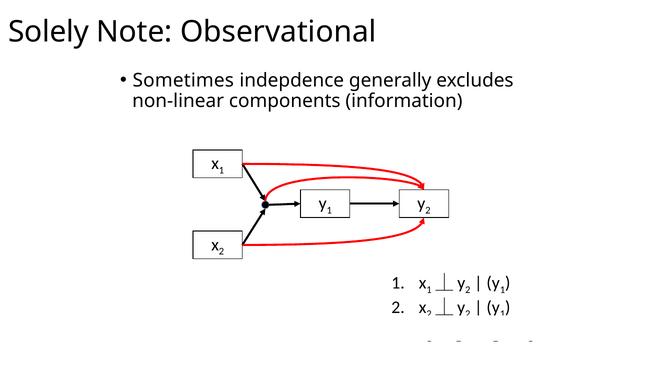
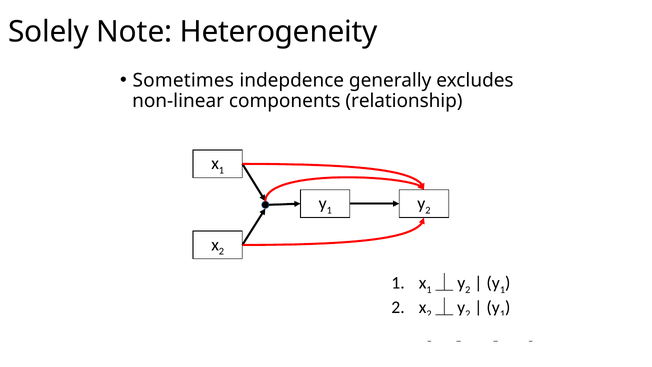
Observational: Observational -> Heterogeneity (279, 32)
information: information -> relationship (404, 101)
